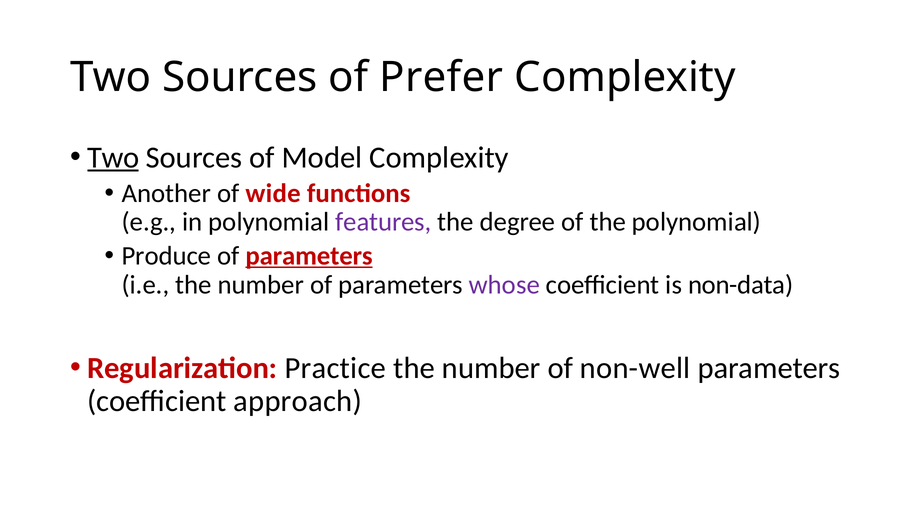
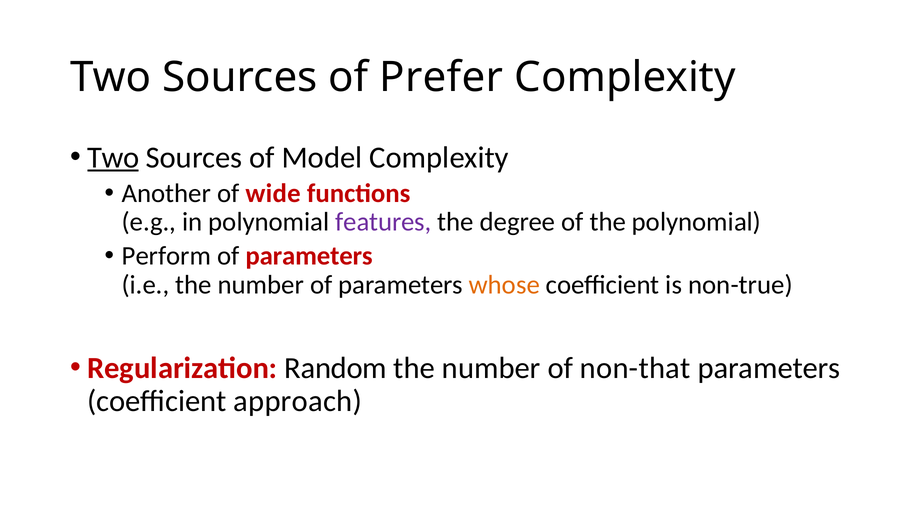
Produce: Produce -> Perform (166, 256)
parameters underline: present -> none (309, 256)
whose colour: purple -> orange (504, 285)
non-data: non-data -> non-true (740, 285)
Practice: Practice -> Random (336, 368)
non-well: non-well -> non-that (635, 368)
